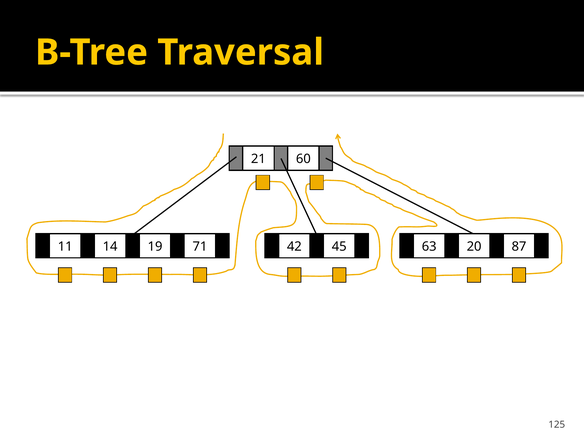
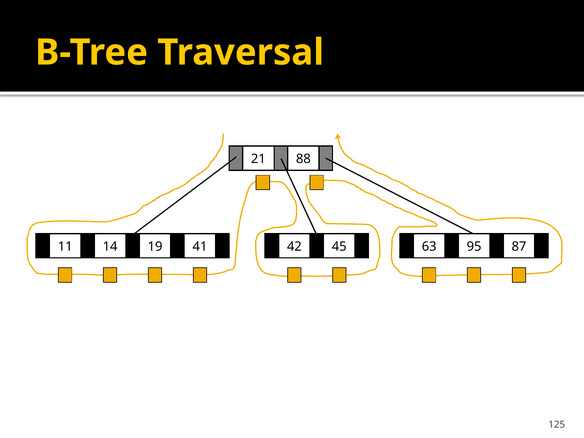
60: 60 -> 88 (303, 159)
71: 71 -> 41 (200, 247)
20: 20 -> 95 (474, 247)
